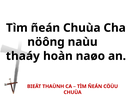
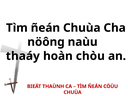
naøo: naøo -> chòu (90, 56)
